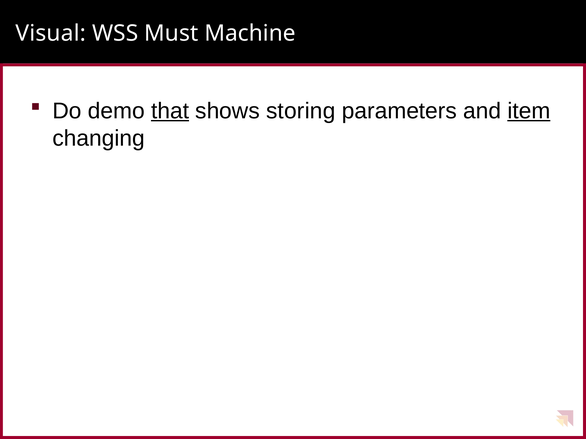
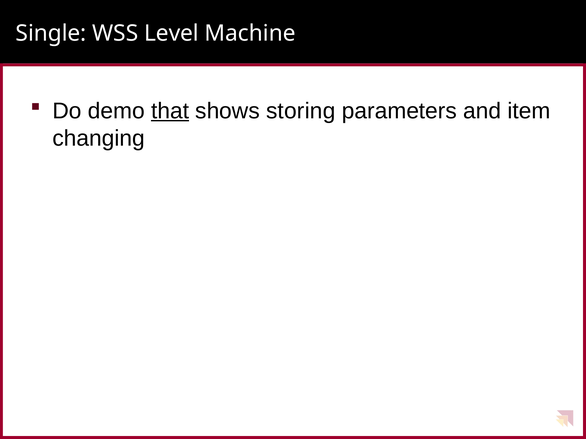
Visual: Visual -> Single (51, 33)
Must: Must -> Level (171, 33)
item underline: present -> none (529, 111)
